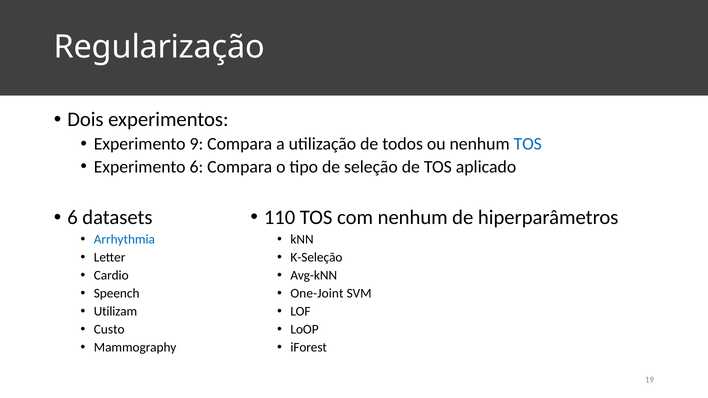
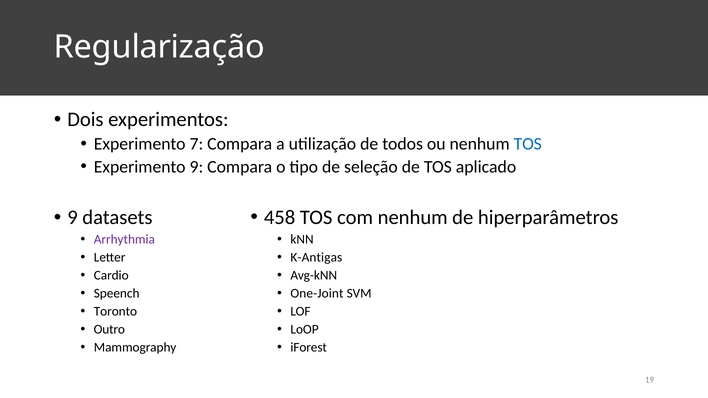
9: 9 -> 7 (196, 144)
Experimento 6: 6 -> 9 (196, 167)
110: 110 -> 458 (280, 217)
6: 6 -> 9 (72, 218)
Arrhythmia colour: blue -> purple (124, 240)
K-Seleção: K-Seleção -> K-Antigas (316, 258)
Utilizam: Utilizam -> Toronto (115, 312)
Custo: Custo -> Outro (109, 330)
